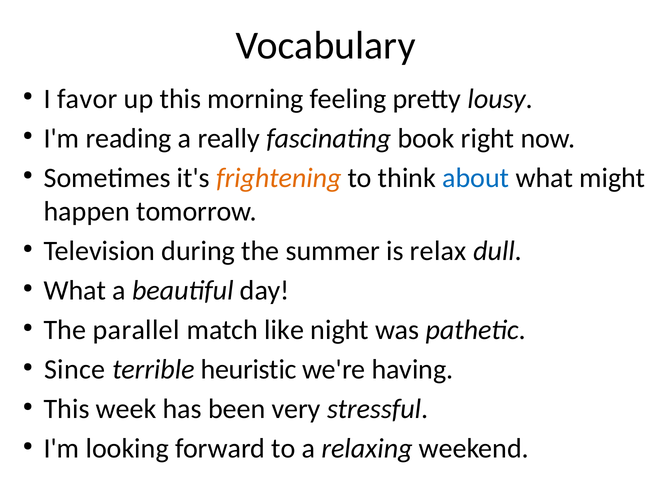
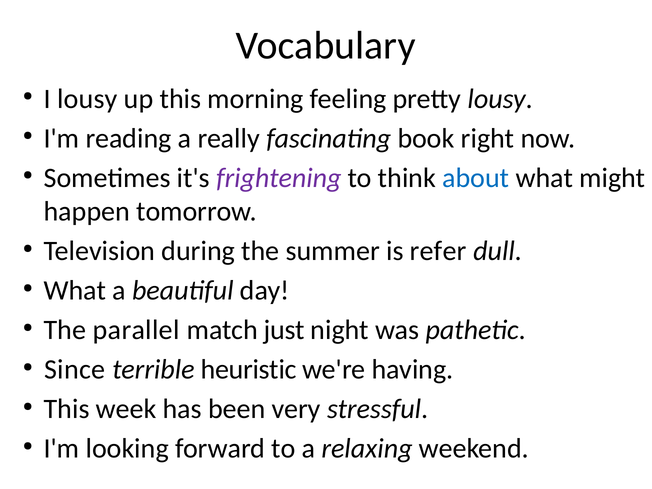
I favor: favor -> lousy (87, 99)
frightening colour: orange -> purple (279, 178)
relax: relax -> refer (438, 251)
like: like -> just (284, 330)
